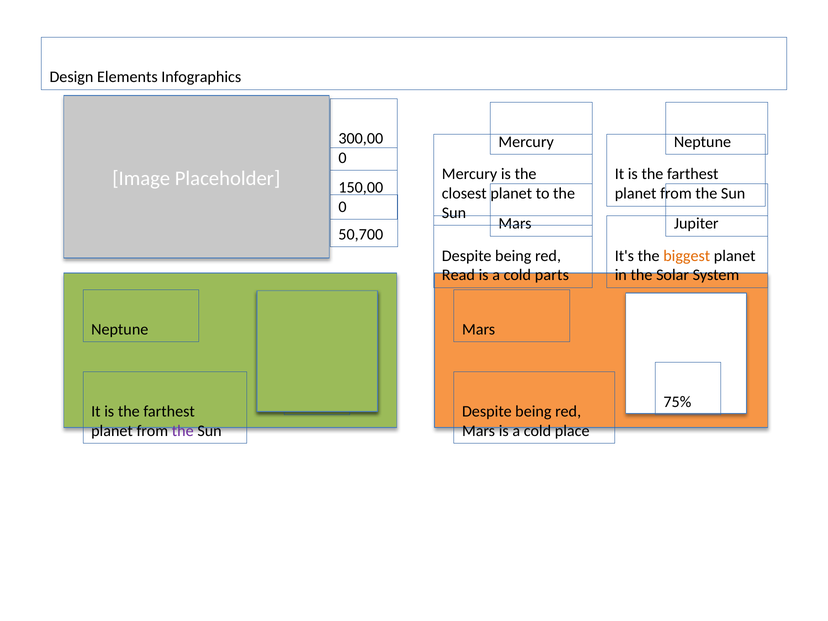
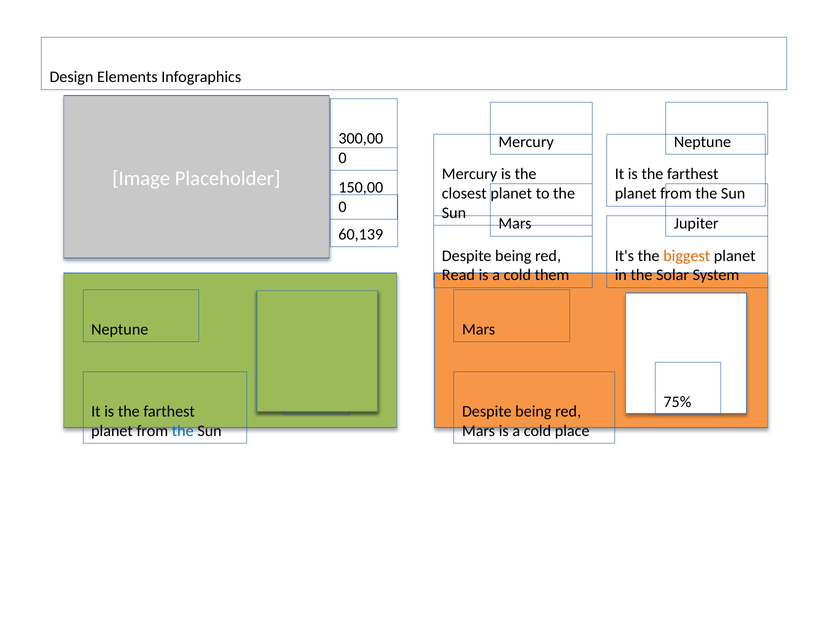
50,700: 50,700 -> 60,139 (361, 234)
parts: parts -> them (552, 275)
the colour: purple -> blue (183, 431)
